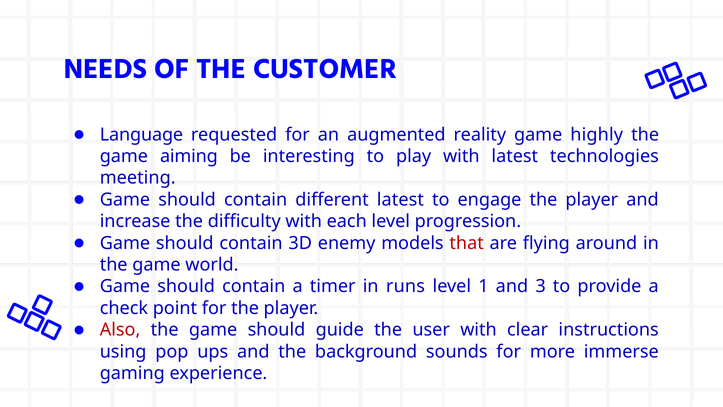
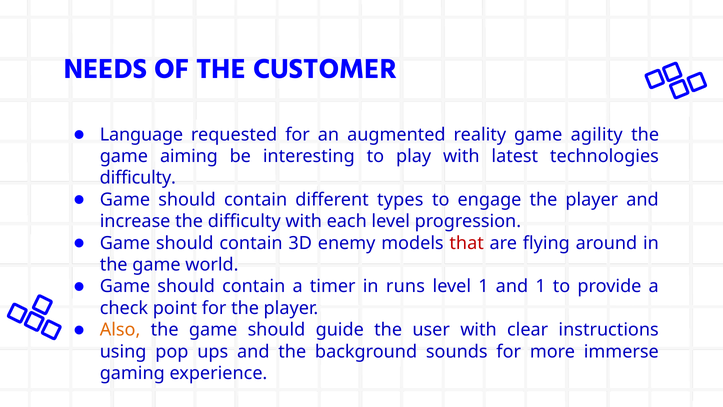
highly: highly -> agility (597, 134)
meeting: meeting -> difficulty (138, 178)
different latest: latest -> types (400, 200)
and 3: 3 -> 1 (541, 286)
Also colour: red -> orange (120, 330)
